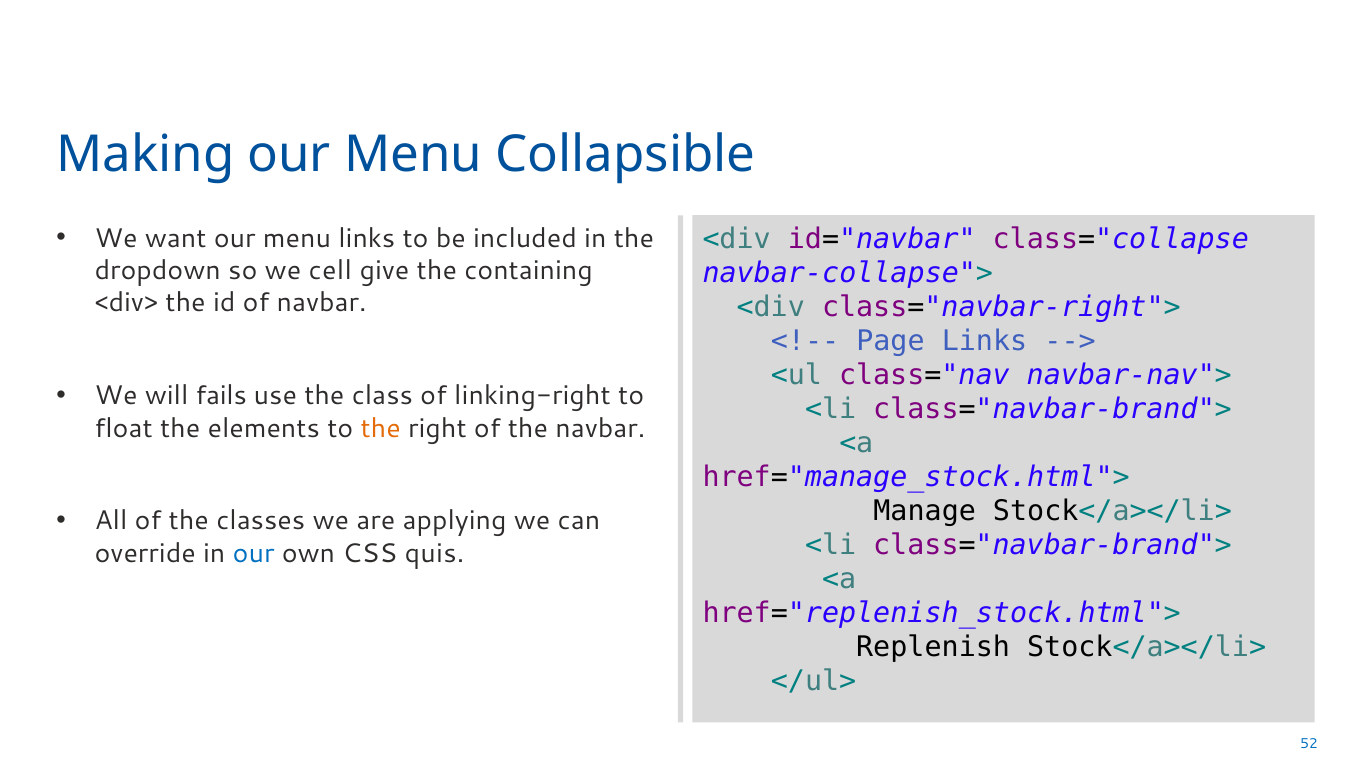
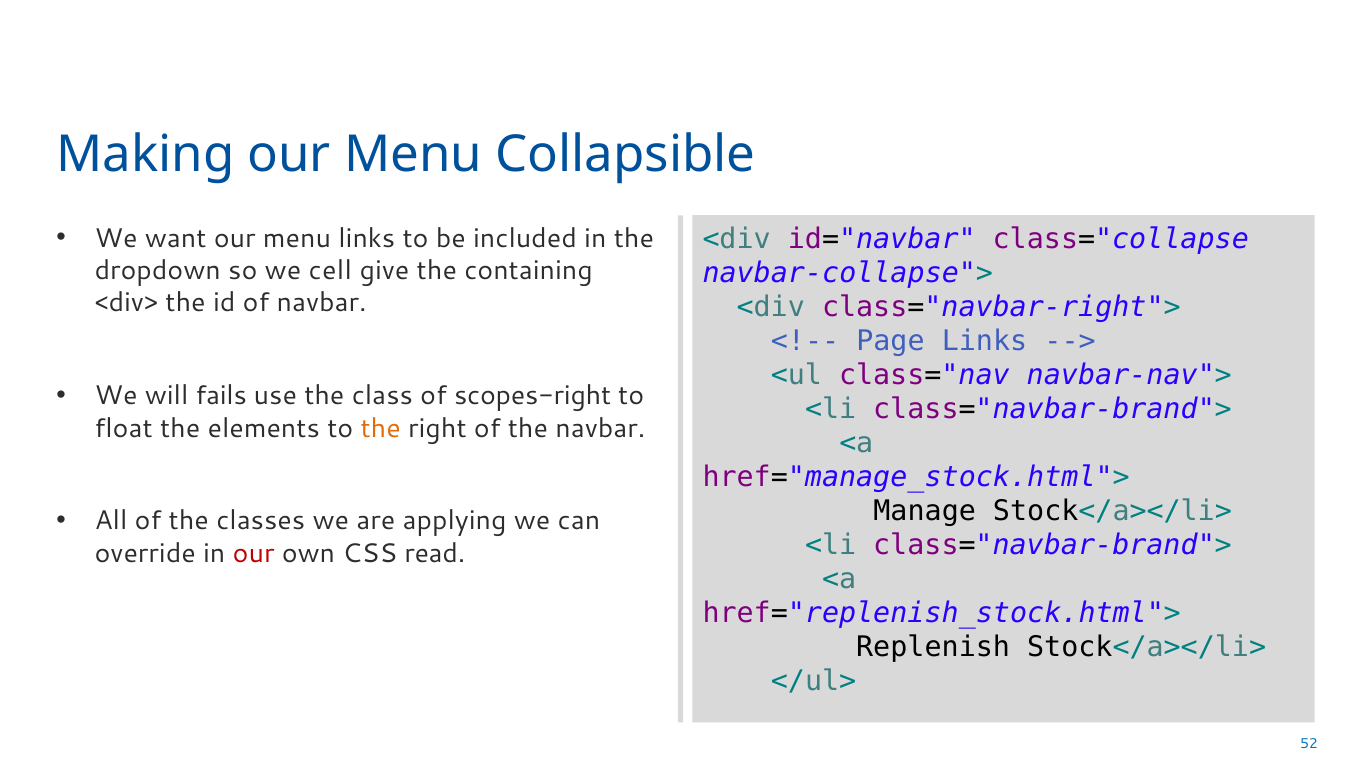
linking-right: linking-right -> scopes-right (533, 396)
our colour: blue -> red (254, 553)
quis: quis -> read (435, 553)
